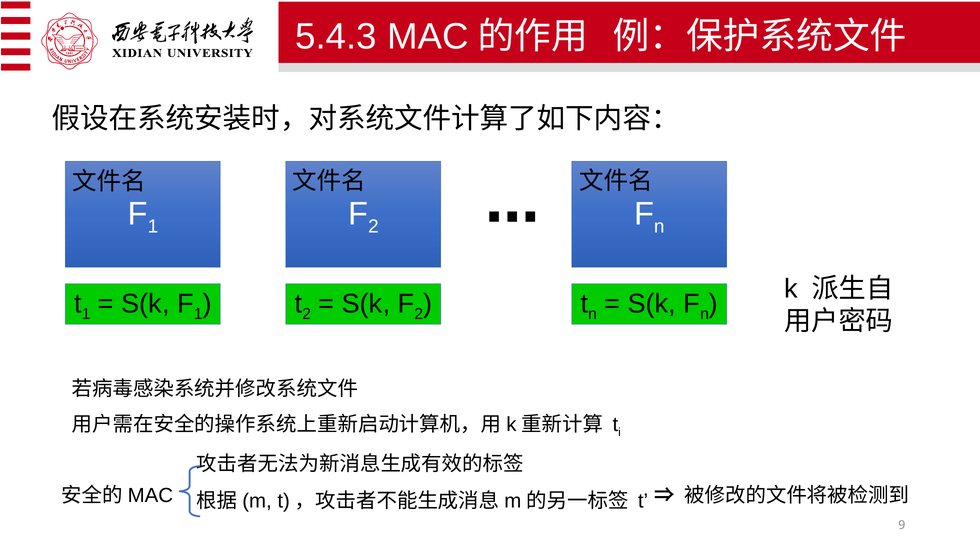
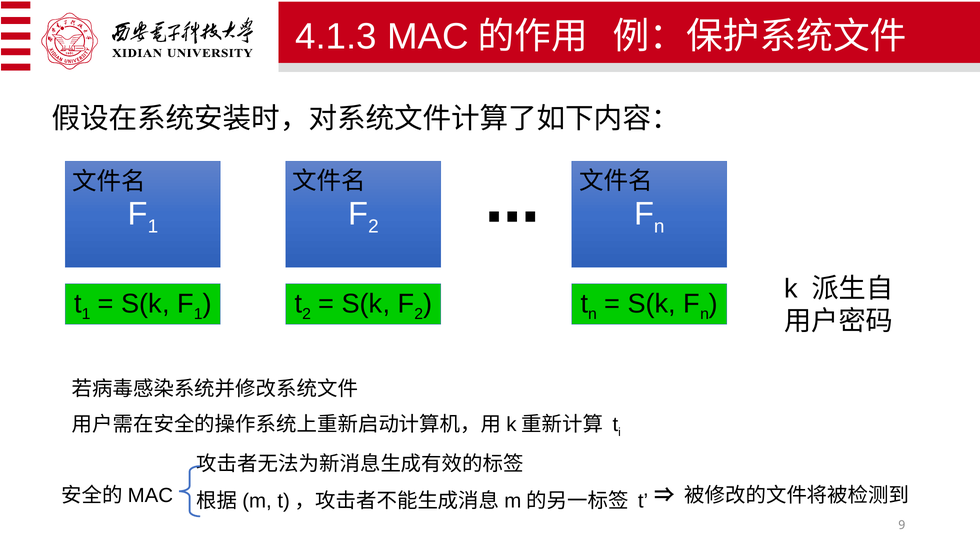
5.4.3: 5.4.3 -> 4.1.3 (336, 37)
